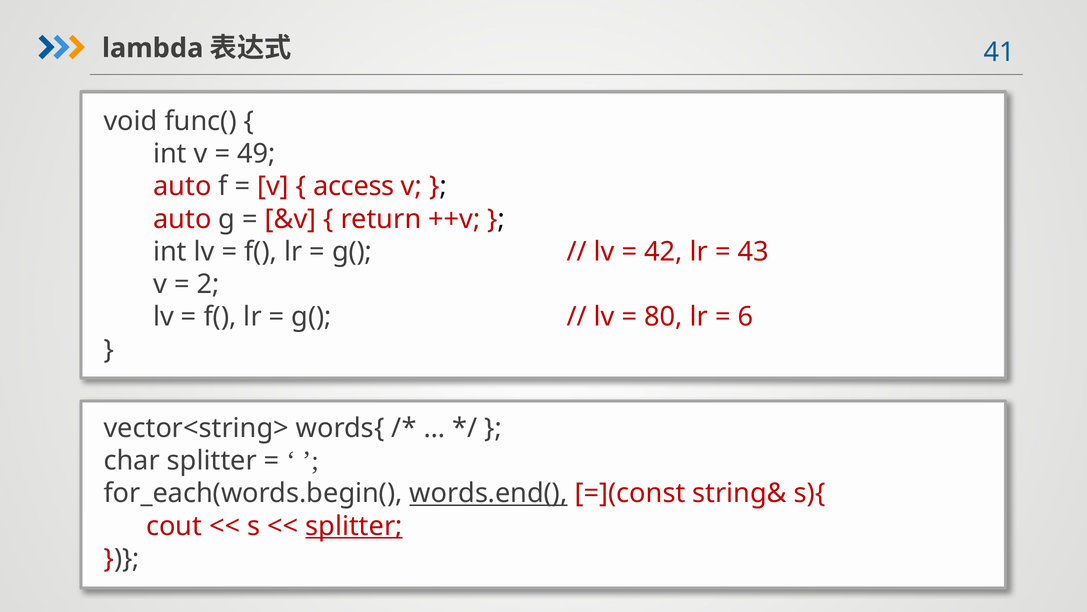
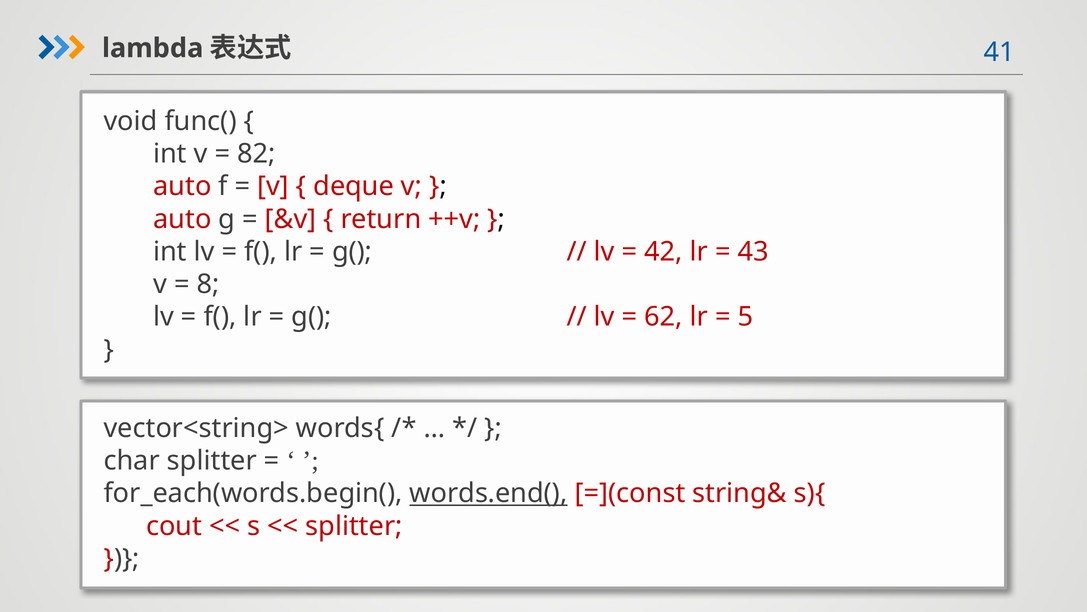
49: 49 -> 82 (256, 154)
access: access -> deque (354, 186)
2: 2 -> 8 (208, 284)
80: 80 -> 62 (664, 317)
6: 6 -> 5 (745, 317)
splitter underline: present -> none (354, 526)
